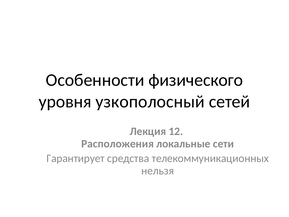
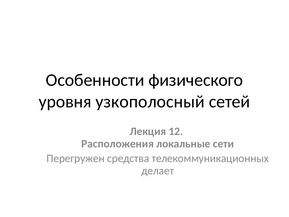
Гарантирует: Гарантирует -> Перегружен (76, 158)
нельзя: нельзя -> делает (158, 171)
